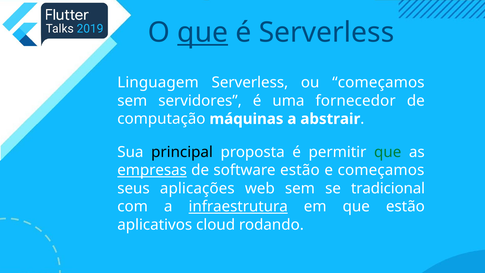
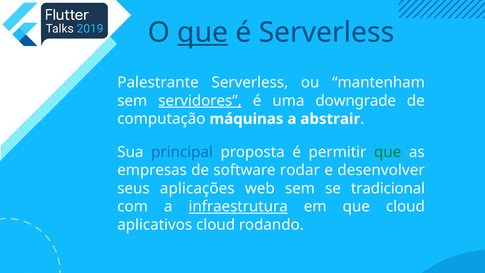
Linguagem: Linguagem -> Palestrante (158, 82)
ou começamos: começamos -> mantenham (378, 82)
servidores underline: none -> present (200, 101)
fornecedor: fornecedor -> downgrade (356, 101)
principal colour: black -> blue (182, 152)
empresas underline: present -> none (152, 170)
software estão: estão -> rodar (300, 170)
e começamos: começamos -> desenvolver (381, 170)
que estão: estão -> cloud (405, 207)
